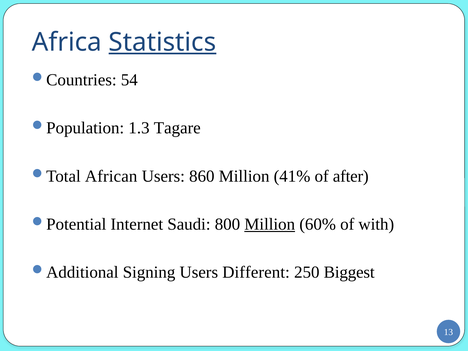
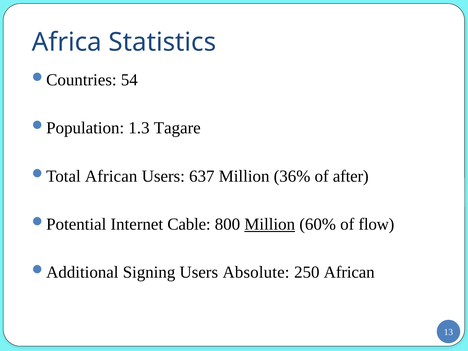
Statistics underline: present -> none (162, 42)
860: 860 -> 637 (202, 176)
41%: 41% -> 36% (292, 176)
Saudi: Saudi -> Cable (189, 224)
with: with -> flow (376, 224)
Different: Different -> Absolute (256, 272)
250 Biggest: Biggest -> African (349, 272)
